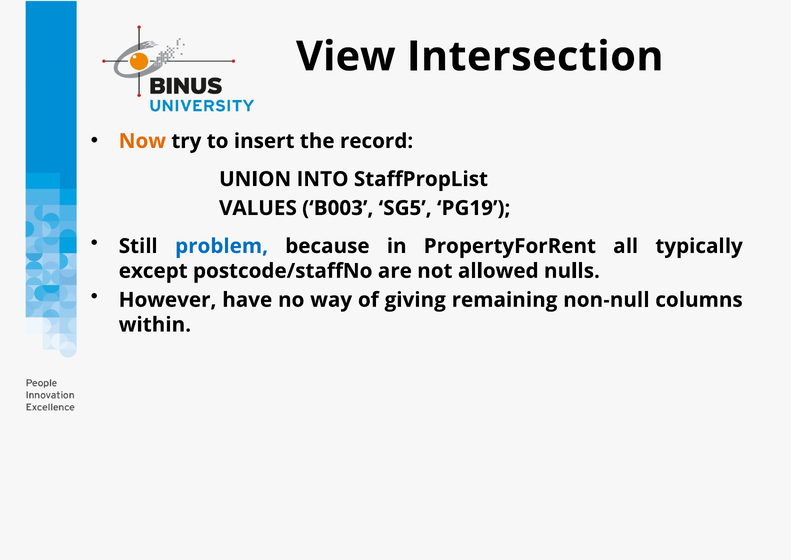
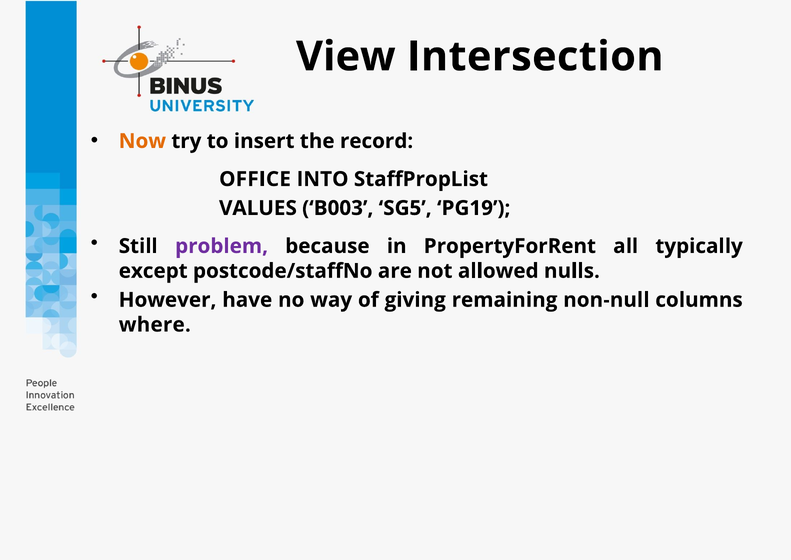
UNION: UNION -> OFFICE (255, 179)
problem colour: blue -> purple (222, 246)
within: within -> where (155, 325)
